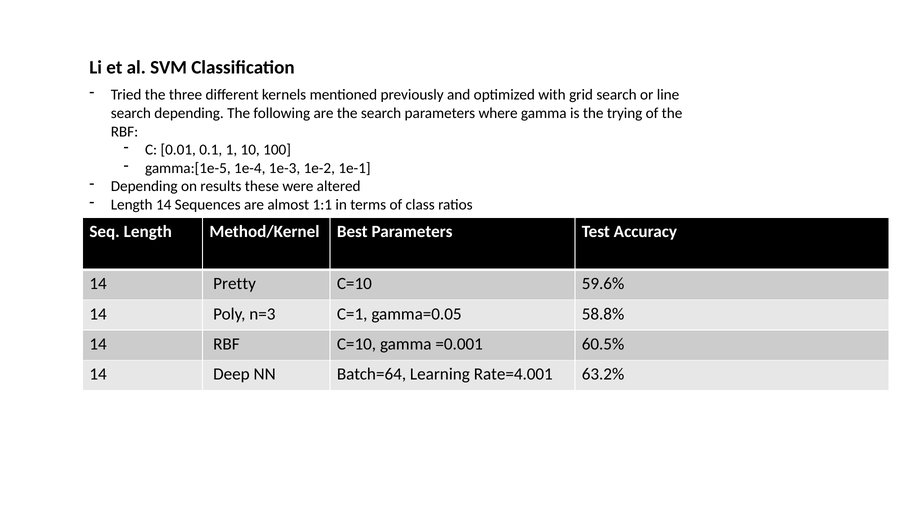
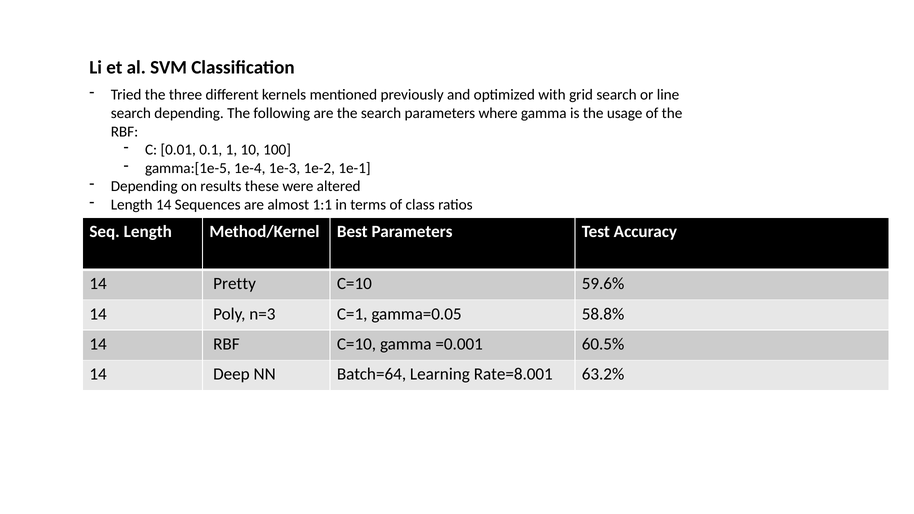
trying: trying -> usage (625, 113)
Rate=4.001: Rate=4.001 -> Rate=8.001 (513, 374)
